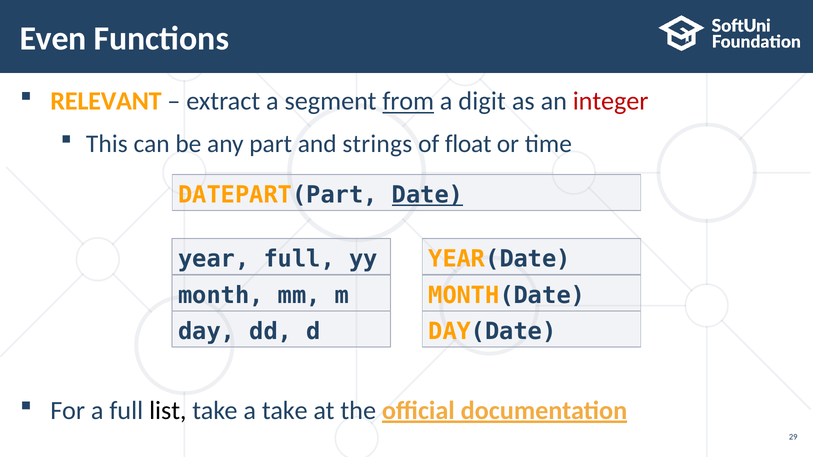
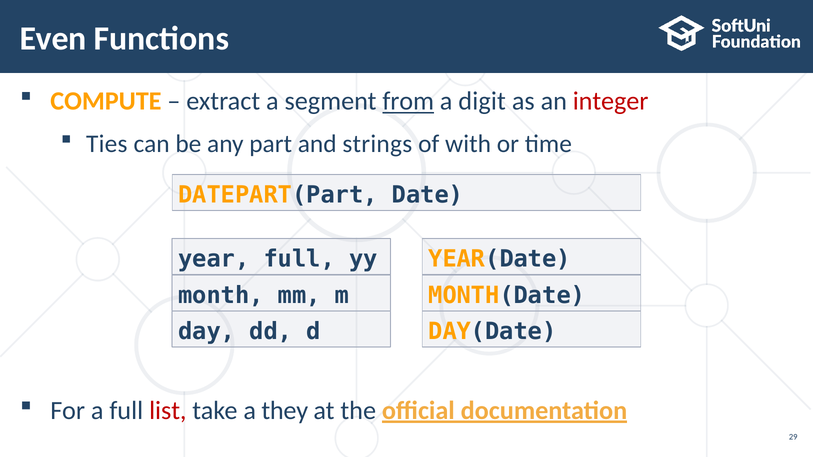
RELEVANT: RELEVANT -> COMPUTE (106, 101)
This: This -> Ties (107, 144)
float: float -> with (468, 144)
Date underline: present -> none (428, 195)
list colour: black -> red (168, 411)
a take: take -> they (285, 411)
